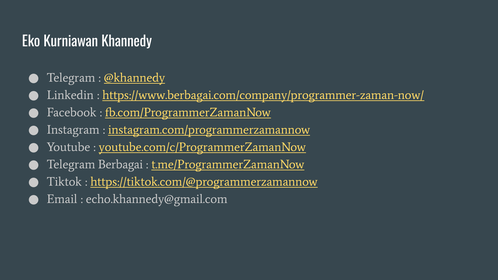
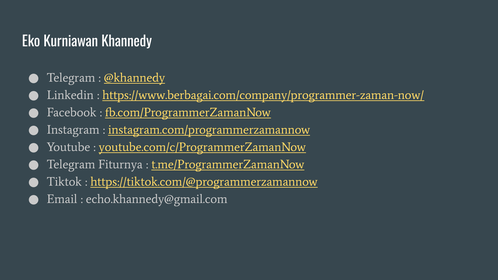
Berbagai: Berbagai -> Fiturnya (120, 165)
